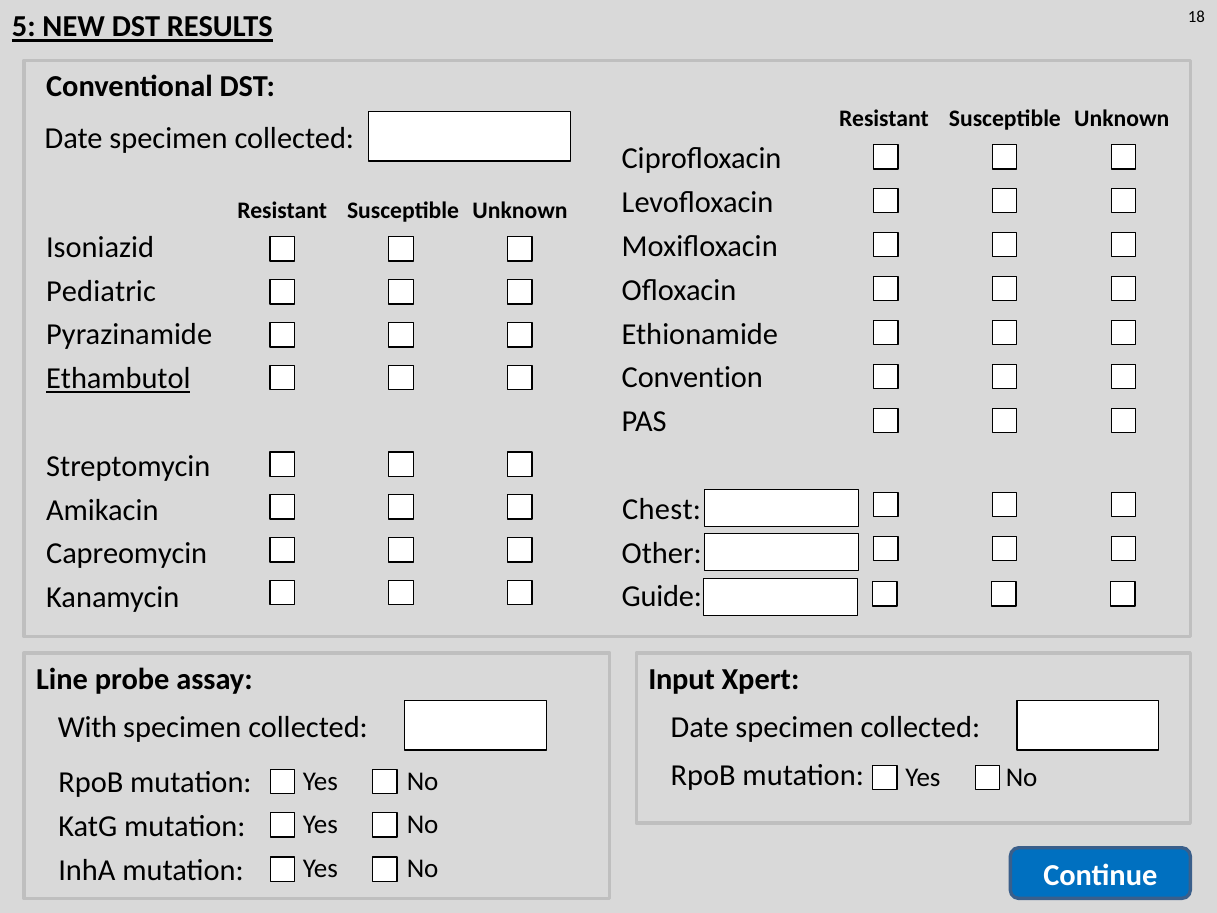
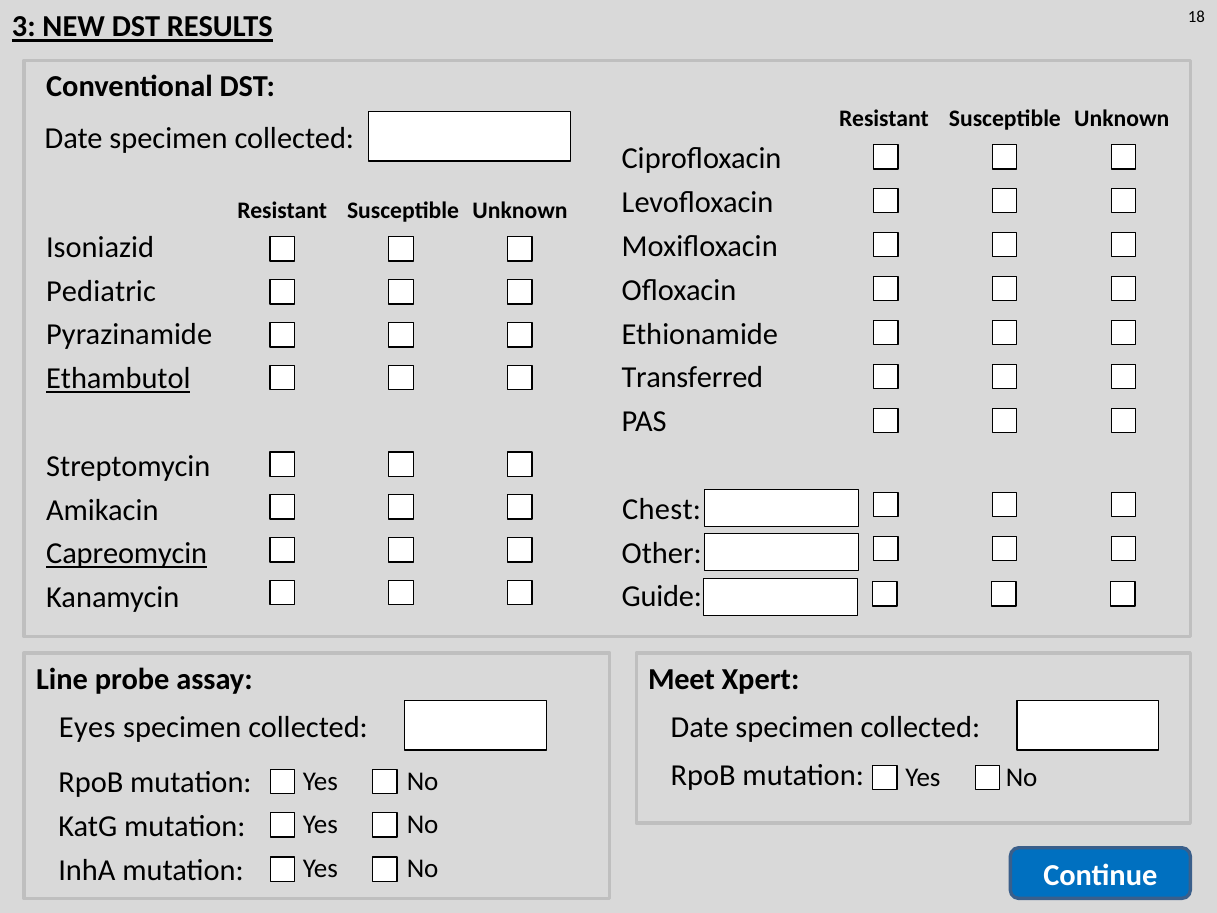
5: 5 -> 3 (24, 27)
Convention: Convention -> Transferred (692, 378)
Capreomycin underline: none -> present (127, 554)
Input: Input -> Meet (682, 679)
With: With -> Eyes (87, 727)
